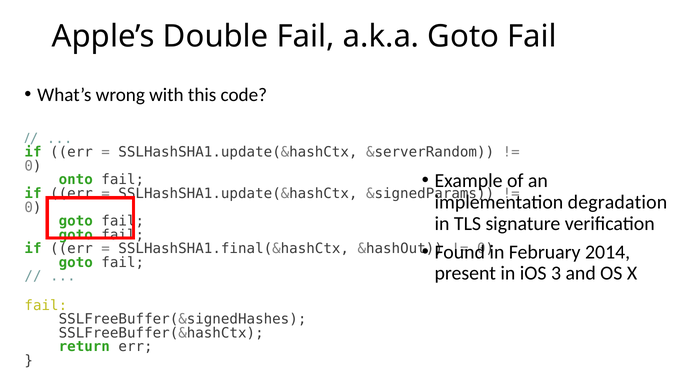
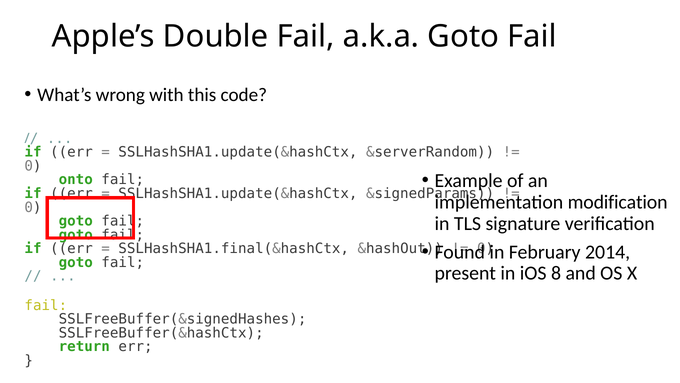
degradation: degradation -> modification (618, 202)
3: 3 -> 8 (556, 273)
